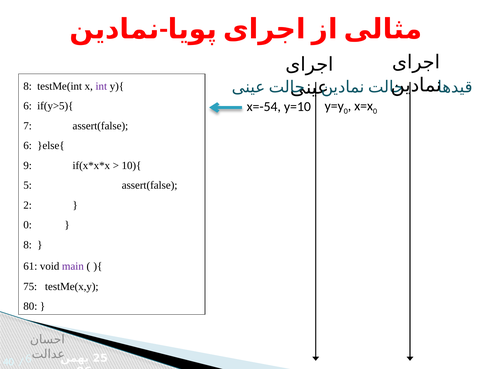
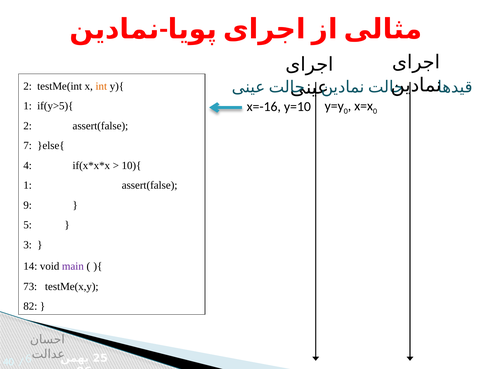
8: 8 -> 2 (28, 86)
int colour: purple -> orange (101, 86)
6: 6 -> 1 (28, 106)
x=-54: x=-54 -> x=-16 (264, 107)
7: 7 -> 2 (28, 126)
6: 6 -> 7 (28, 146)
9: 9 -> 4 (28, 166)
5: 5 -> 1 (28, 185)
2: 2 -> 9 (28, 205)
0: 0 -> 5 (28, 225)
8: 8 -> 3 (28, 245)
61: 61 -> 14 (30, 266)
75: 75 -> 73 (30, 287)
80: 80 -> 82 (30, 306)
